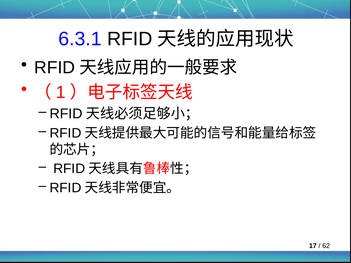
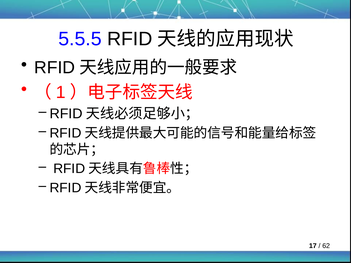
6.3.1: 6.3.1 -> 5.5.5 (80, 39)
